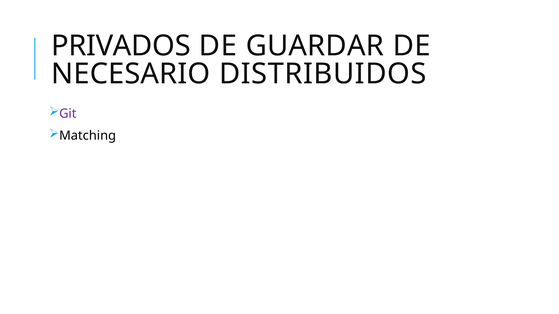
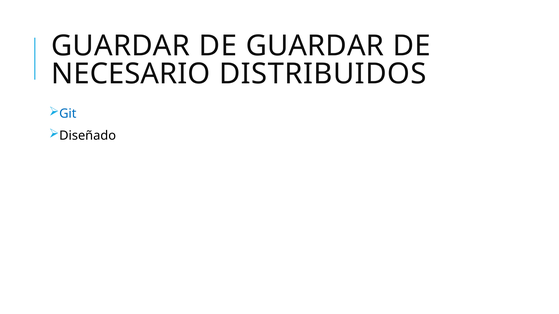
PRIVADOS: PRIVADOS -> GUARDAR (121, 46)
Git colour: purple -> blue (68, 114)
Matching: Matching -> Diseñado (88, 136)
